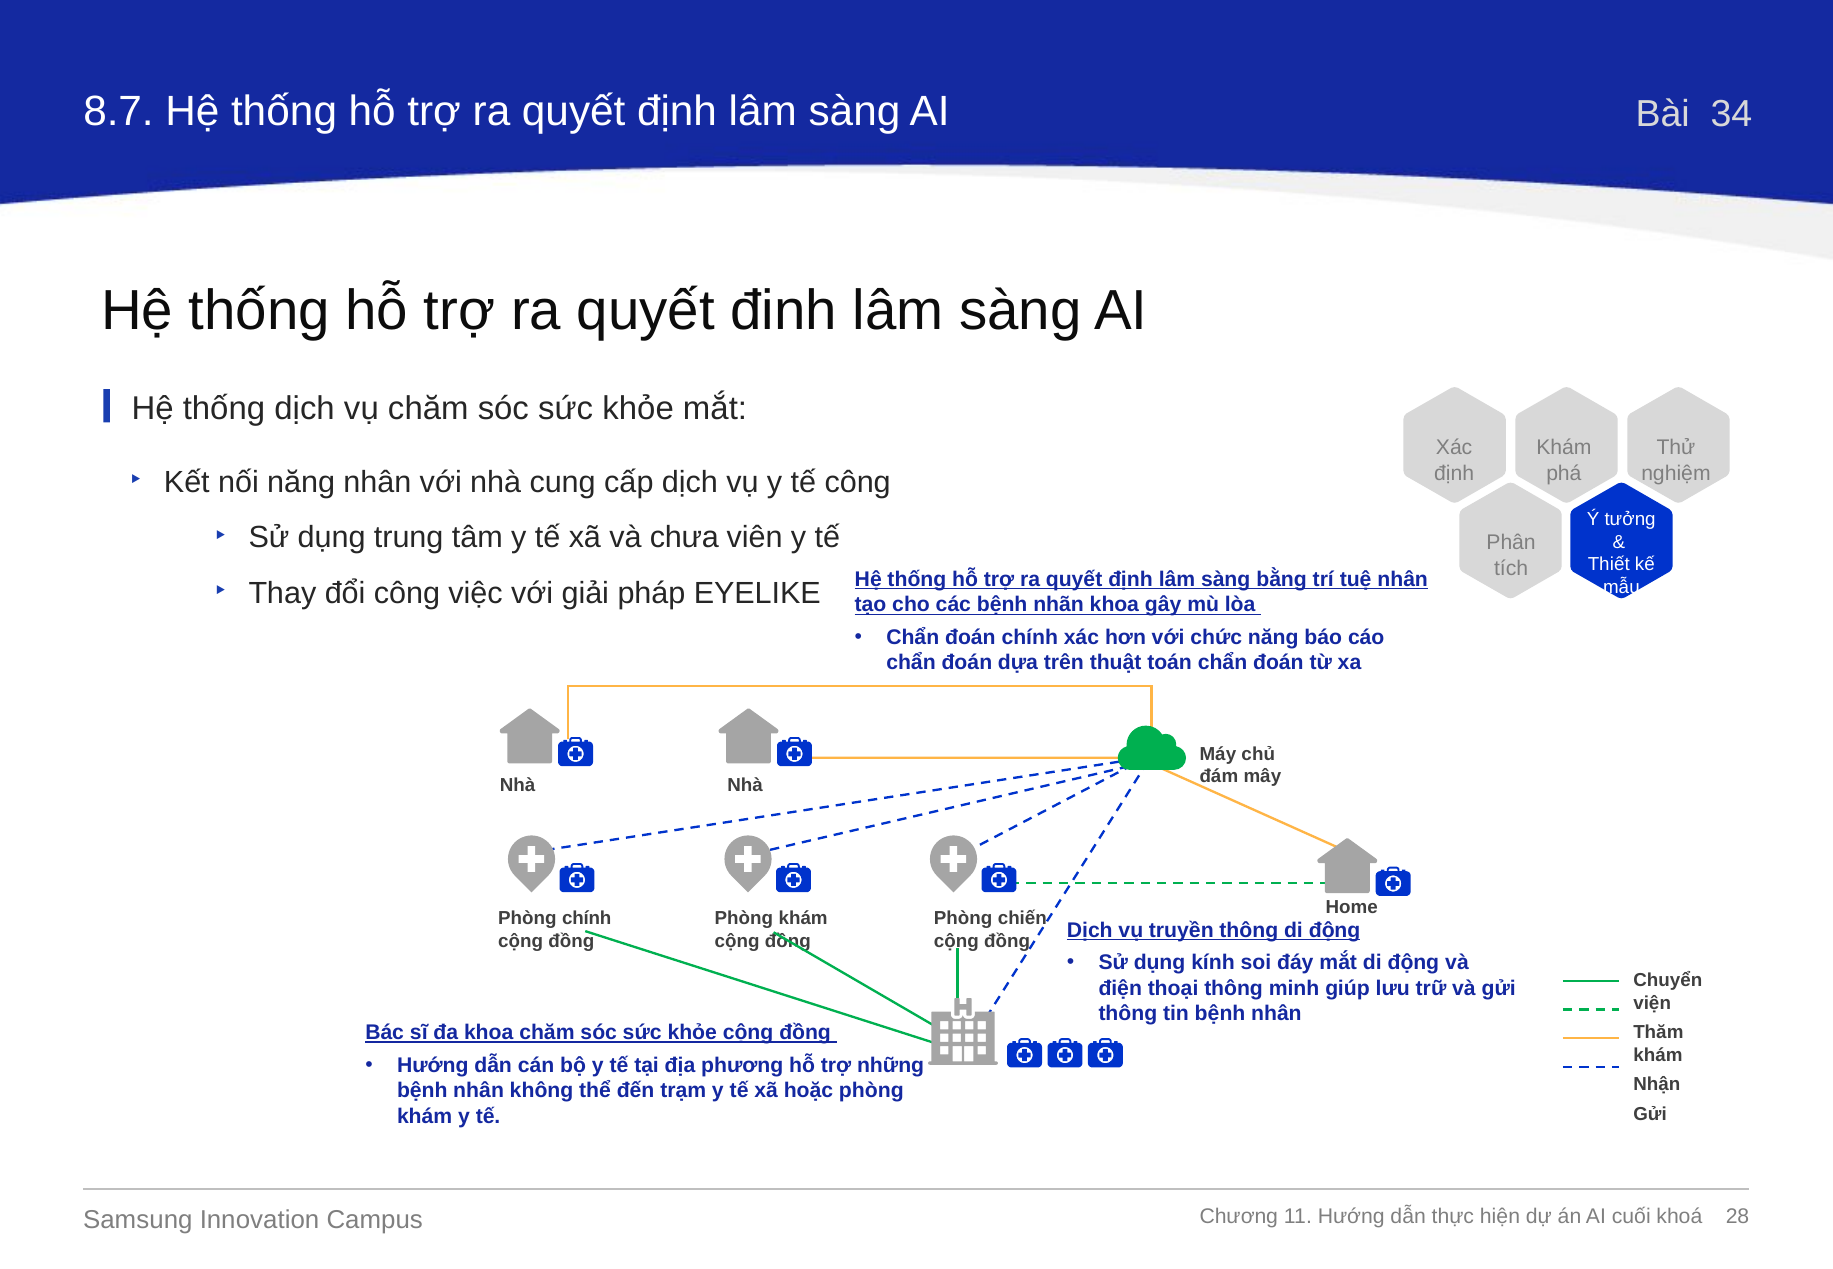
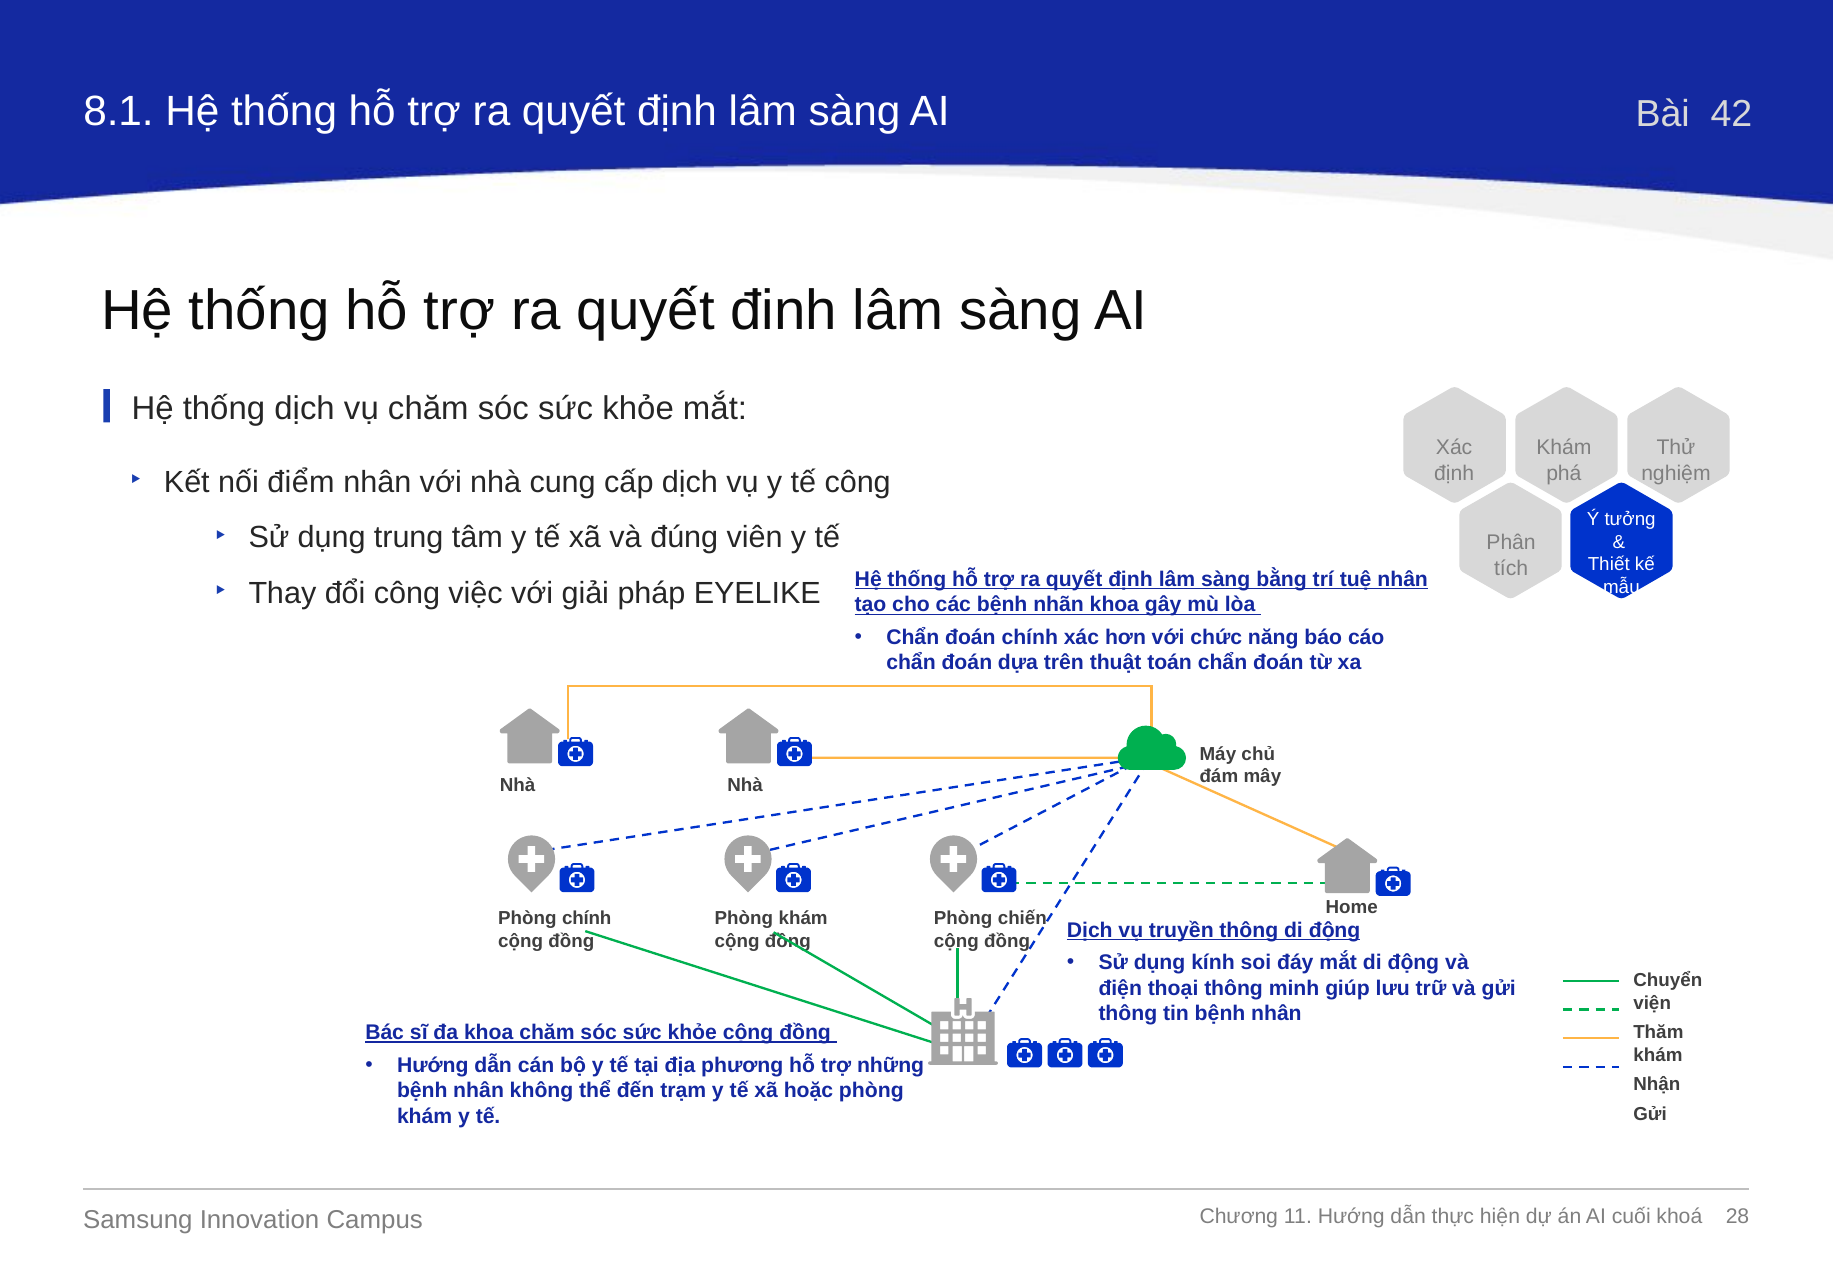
8.7: 8.7 -> 8.1 (118, 112)
34: 34 -> 42 (1731, 114)
nối năng: năng -> điểm (301, 483)
chưa: chưa -> đúng (684, 538)
